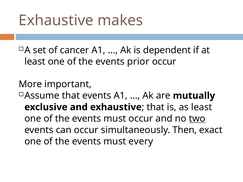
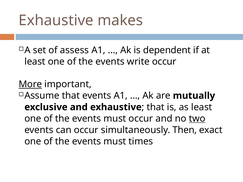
cancer: cancer -> assess (74, 50)
prior: prior -> write (138, 62)
More underline: none -> present (30, 84)
every: every -> times (141, 142)
